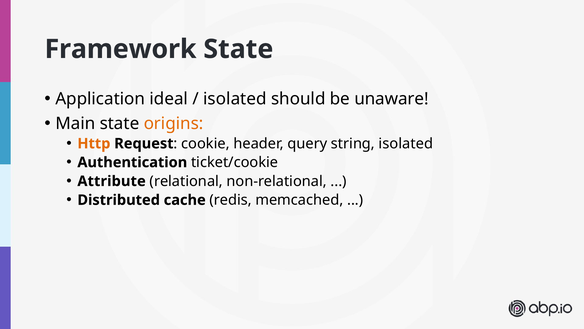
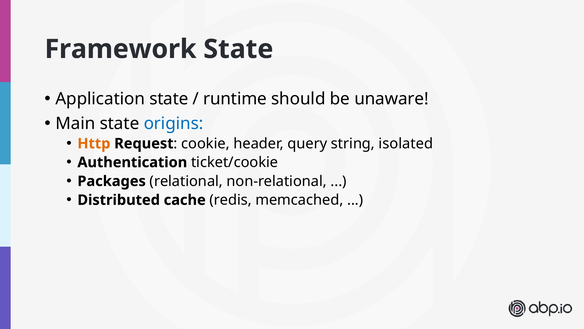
Application ideal: ideal -> state (169, 99)
isolated: isolated -> runtime (235, 99)
origins colour: orange -> blue (174, 123)
Attribute: Attribute -> Packages (112, 181)
